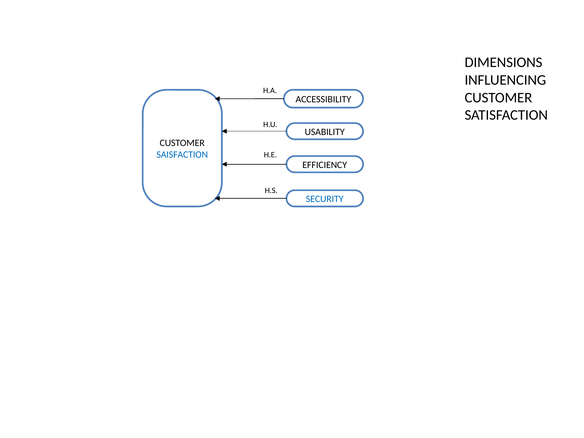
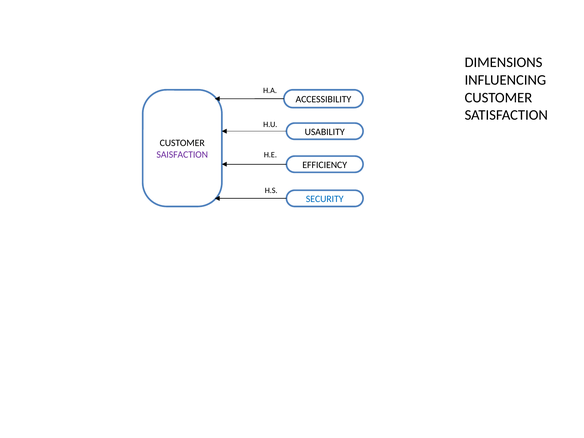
SAISFACTION colour: blue -> purple (182, 155)
